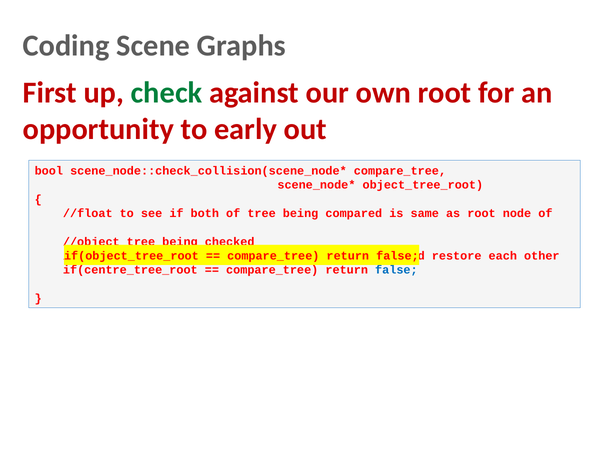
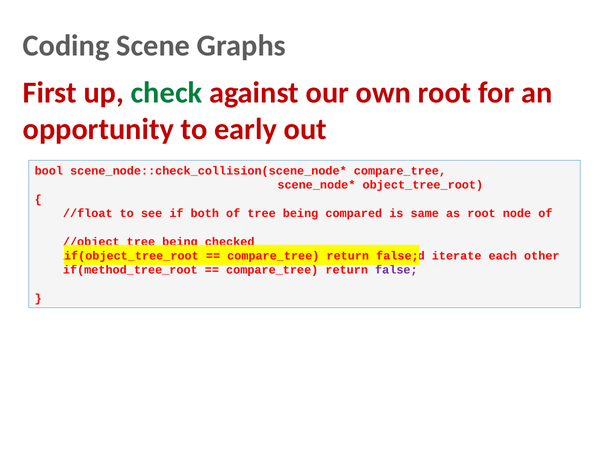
restore: restore -> iterate (457, 256)
if(centre_tree_root: if(centre_tree_root -> if(method_tree_root (130, 270)
false colour: blue -> purple (396, 270)
